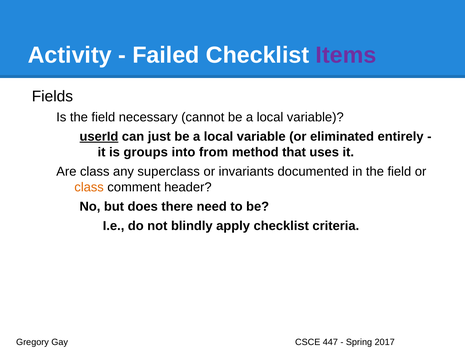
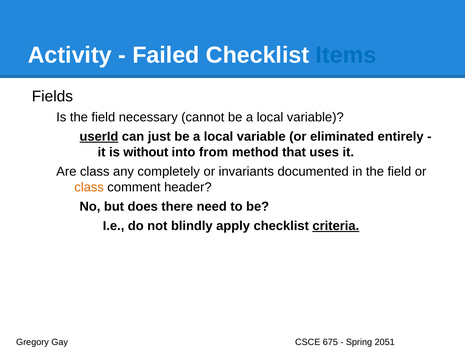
Items colour: purple -> blue (346, 55)
groups: groups -> without (146, 152)
superclass: superclass -> completely (169, 171)
criteria underline: none -> present (336, 226)
447: 447 -> 675 (330, 342)
2017: 2017 -> 2051 (385, 342)
